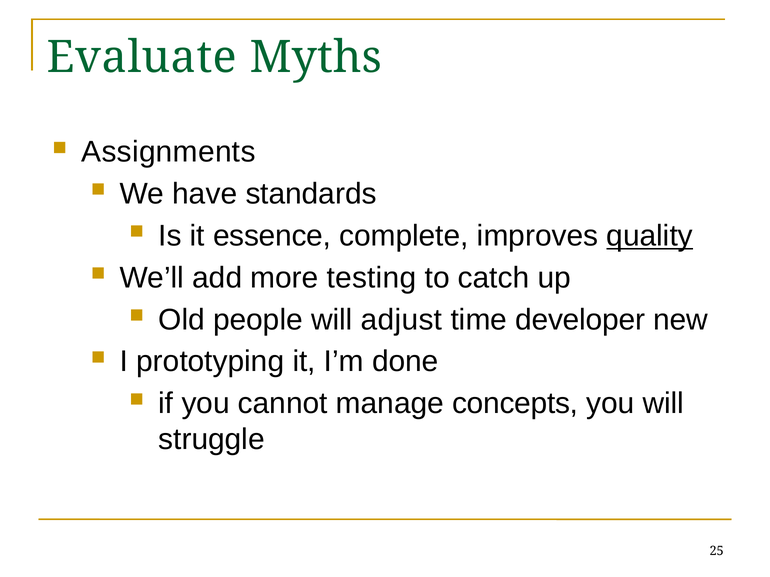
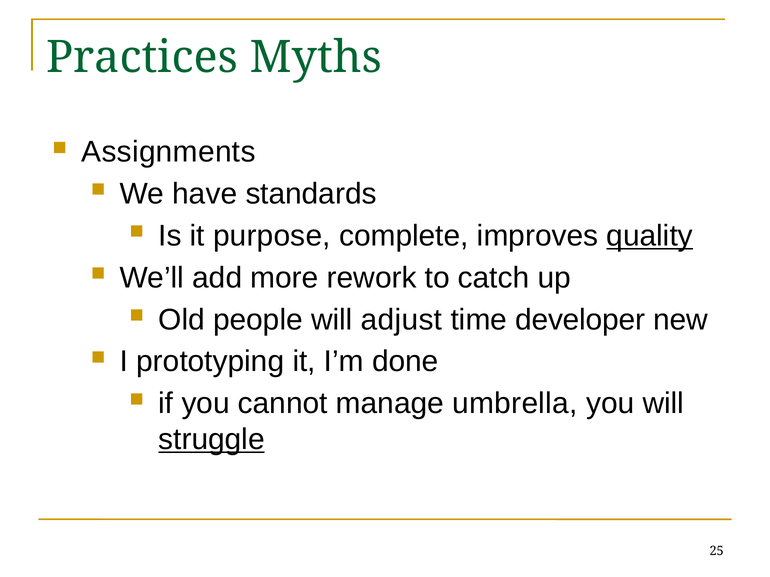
Evaluate: Evaluate -> Practices (142, 57)
essence: essence -> purpose (272, 236)
testing: testing -> rework (372, 278)
concepts: concepts -> umbrella (515, 404)
struggle underline: none -> present (212, 440)
